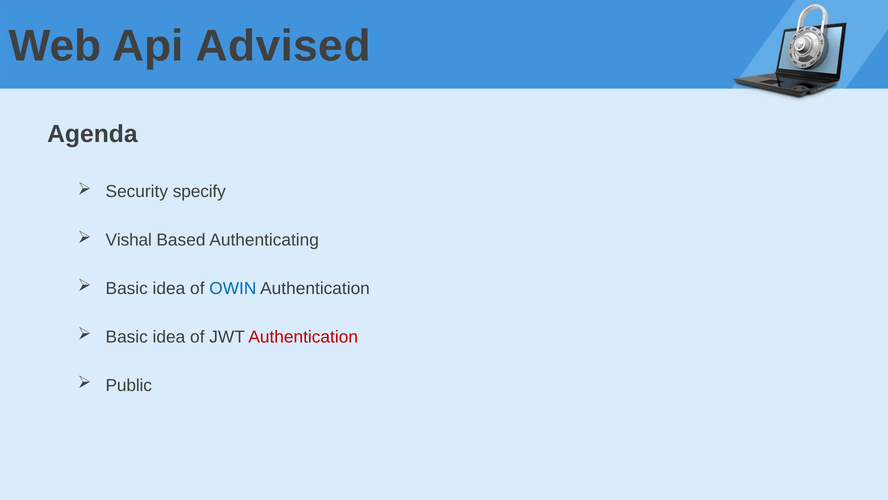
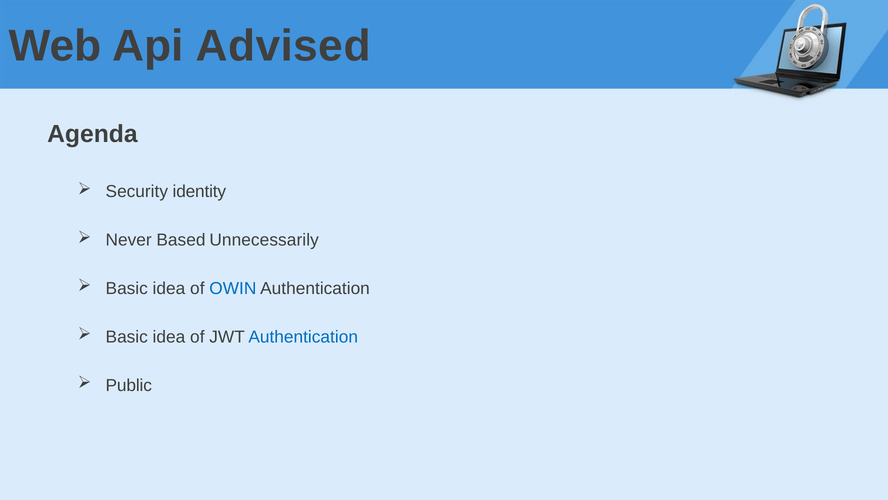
specify: specify -> identity (199, 192)
Vishal: Vishal -> Never (129, 240)
Authenticating: Authenticating -> Unnecessarily (264, 240)
Authentication colour: red -> blue (303, 337)
